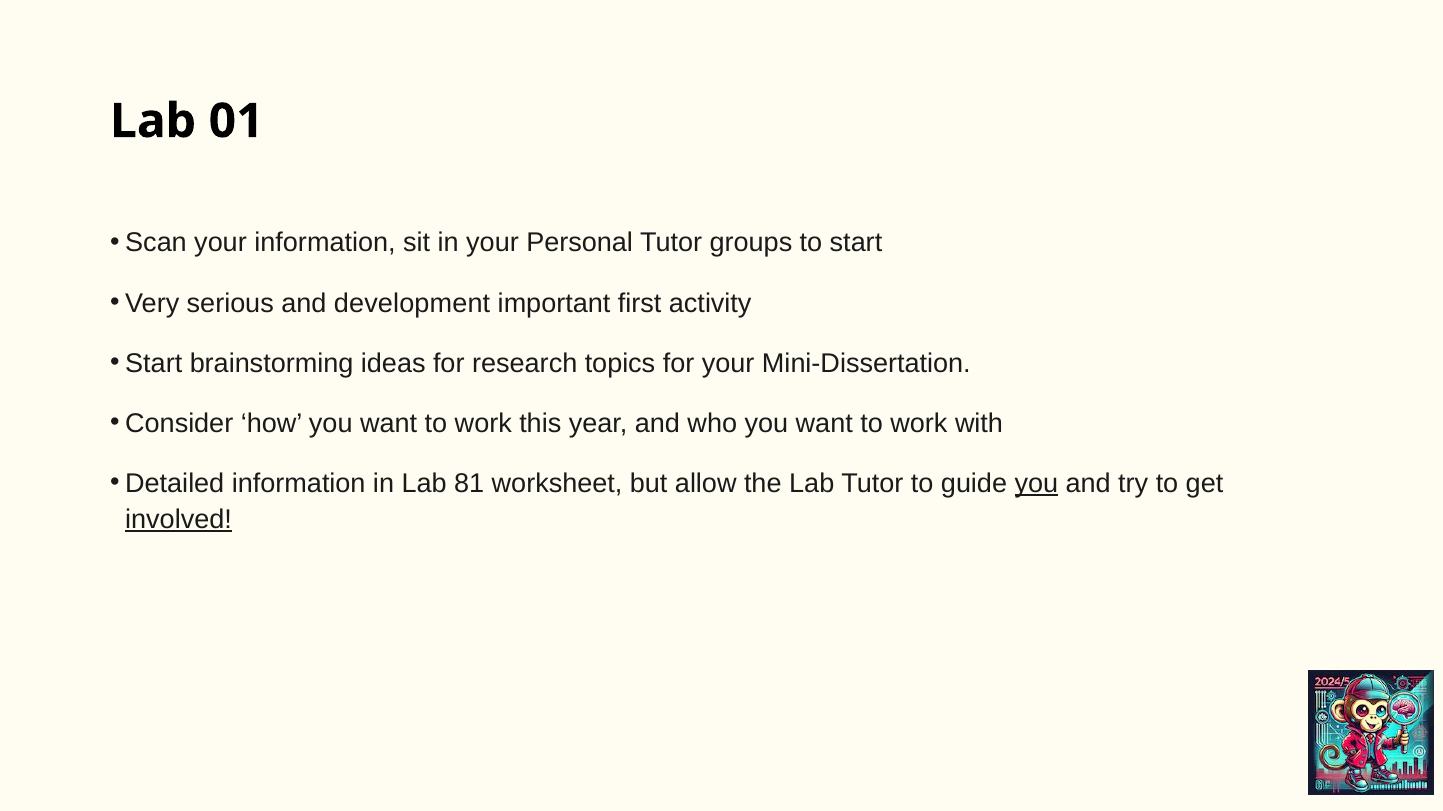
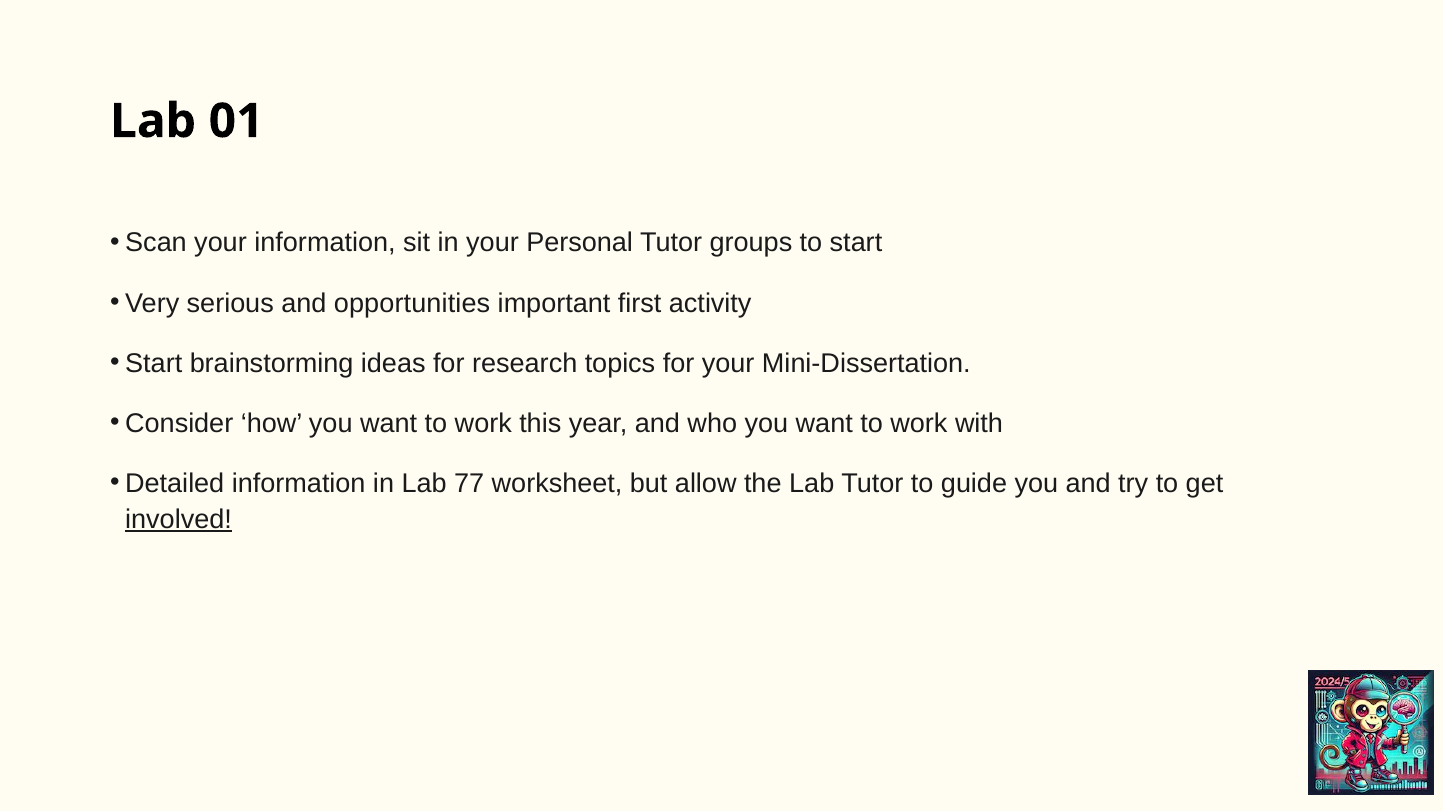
development: development -> opportunities (412, 303)
81: 81 -> 77 (469, 484)
you underline: present -> none (1036, 484)
